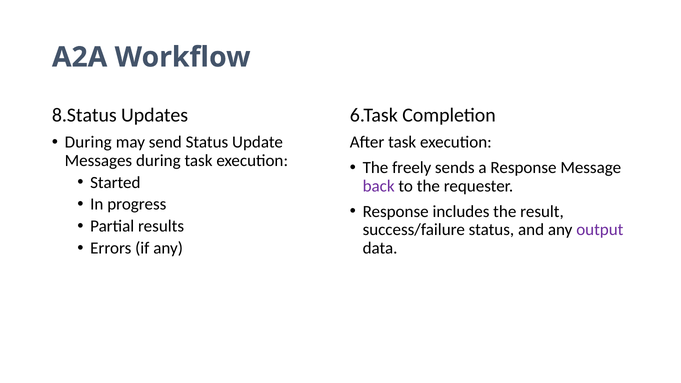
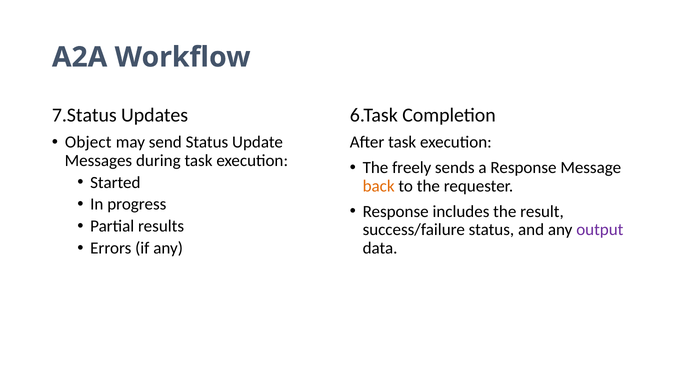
8.Status: 8.Status -> 7.Status (84, 115)
During: During -> Object (88, 142)
back colour: purple -> orange (379, 186)
